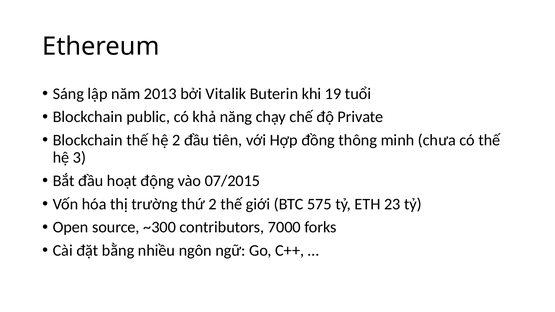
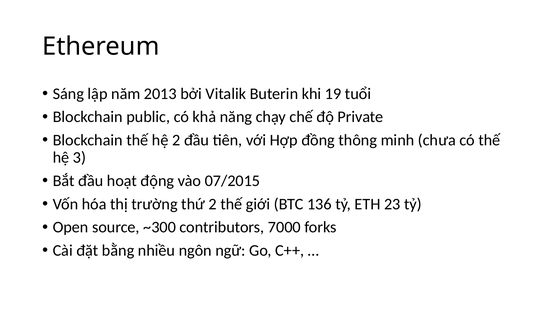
575: 575 -> 136 (319, 204)
